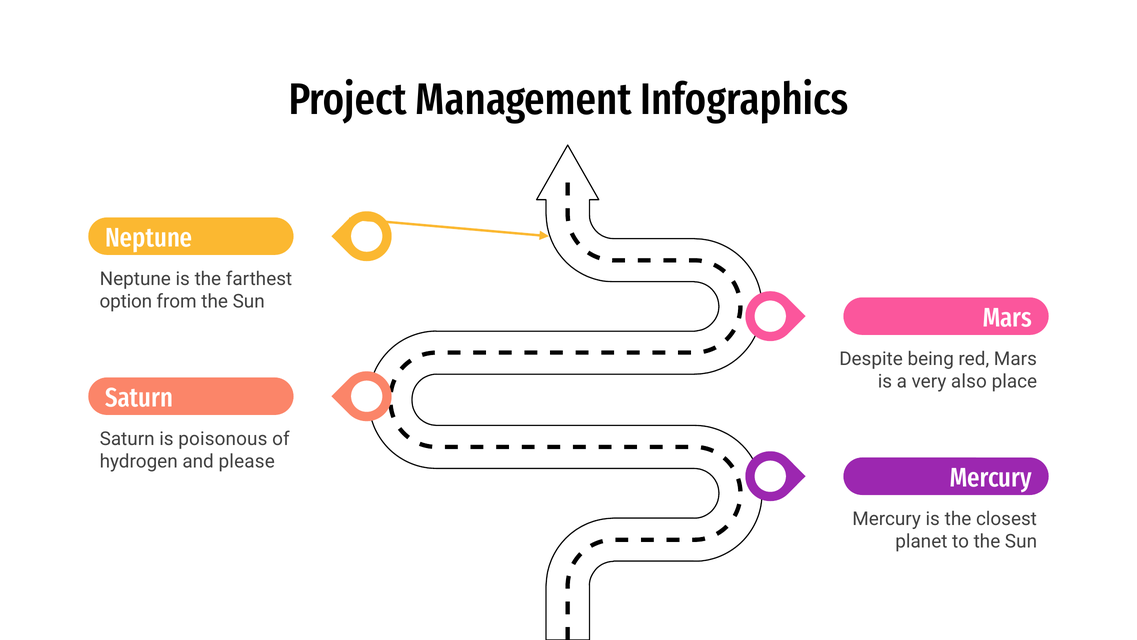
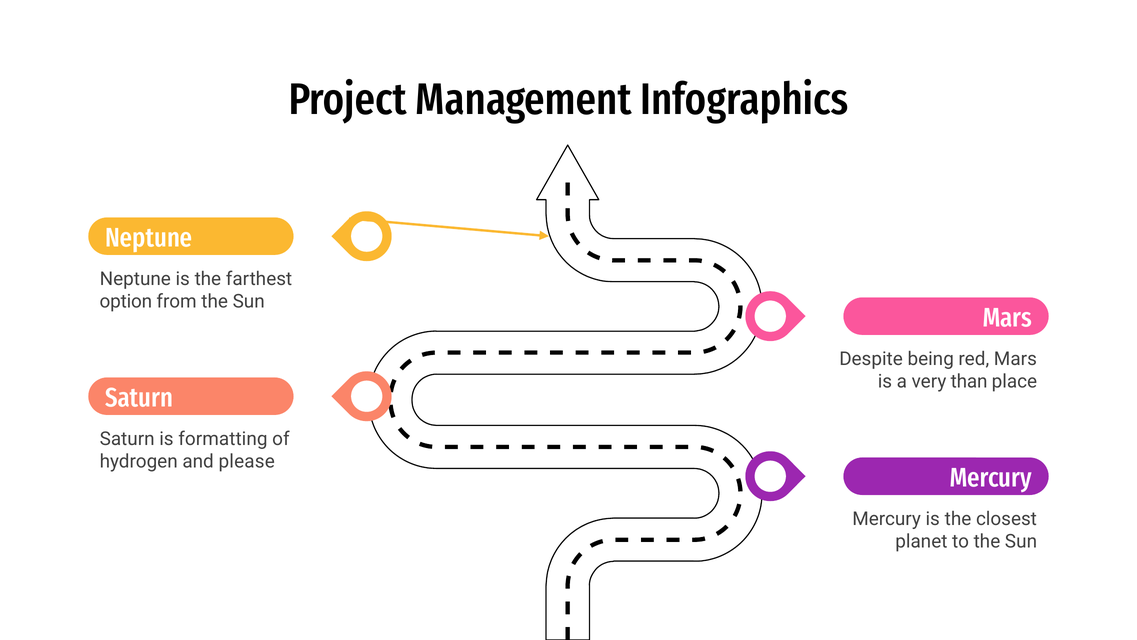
also: also -> than (969, 381)
poisonous: poisonous -> formatting (223, 439)
